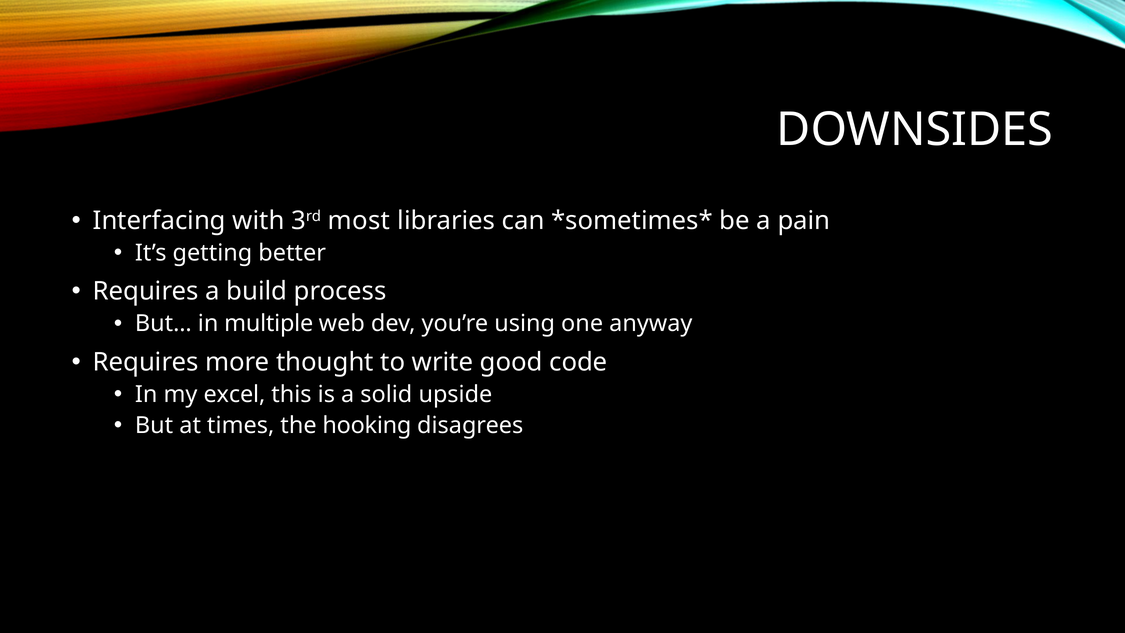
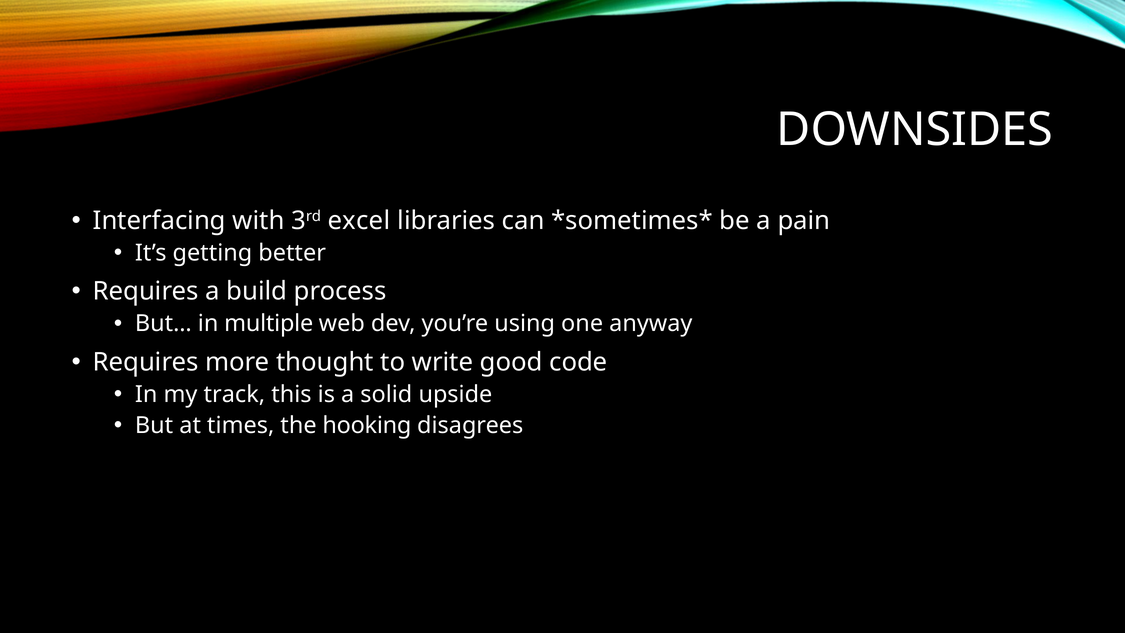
most: most -> excel (359, 220)
excel: excel -> track (234, 394)
